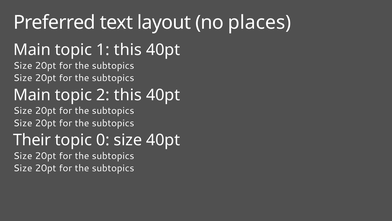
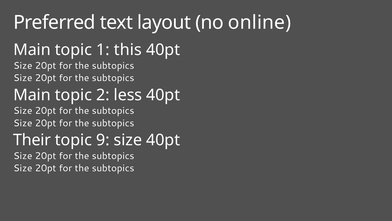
places: places -> online (260, 22)
2 this: this -> less (128, 95)
0: 0 -> 9 (103, 140)
